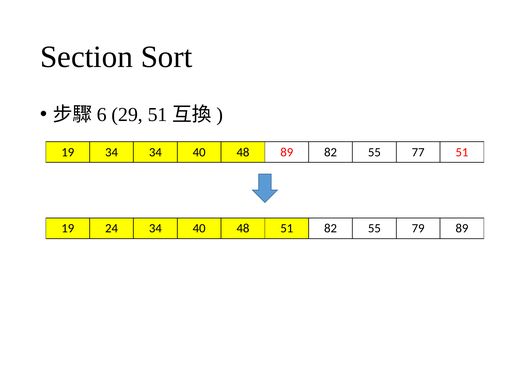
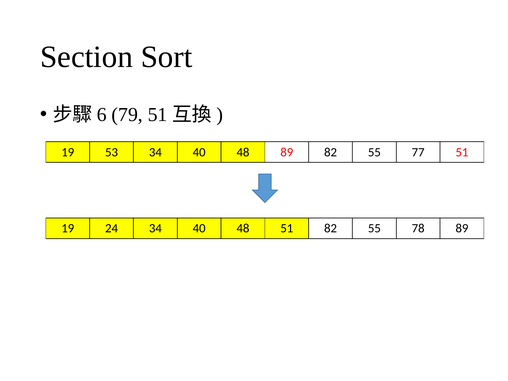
29: 29 -> 79 (127, 115)
19 34: 34 -> 53 (112, 152)
79: 79 -> 78 (418, 228)
